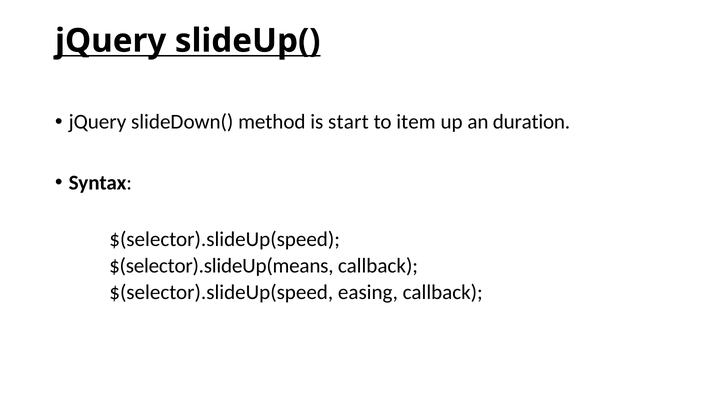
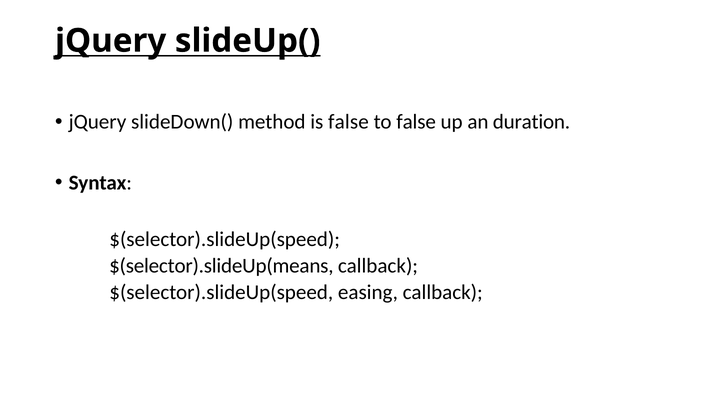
is start: start -> false (348, 122)
to item: item -> false (416, 122)
